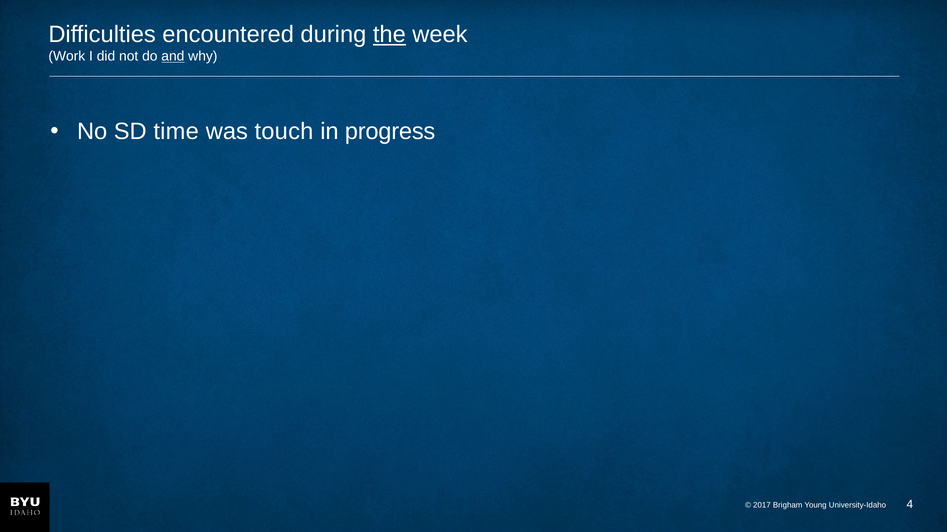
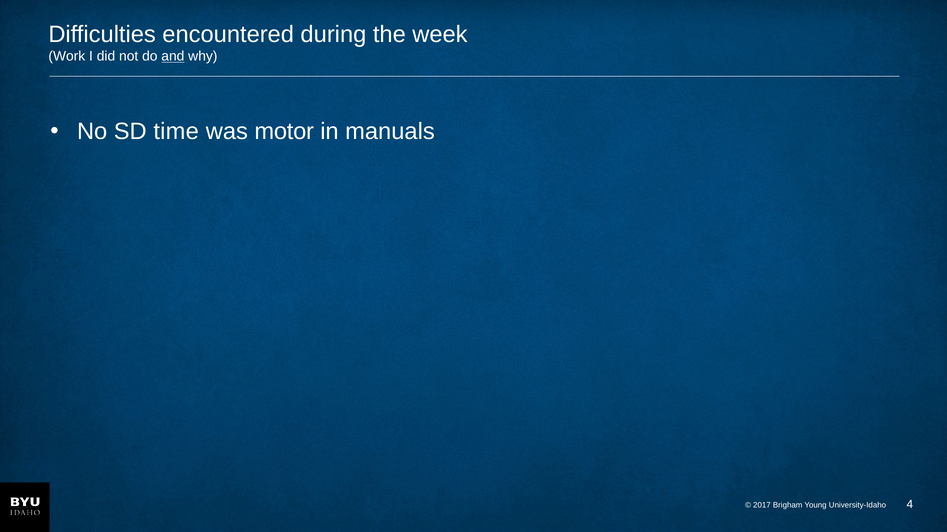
the underline: present -> none (389, 35)
touch: touch -> motor (284, 132)
progress: progress -> manuals (390, 132)
